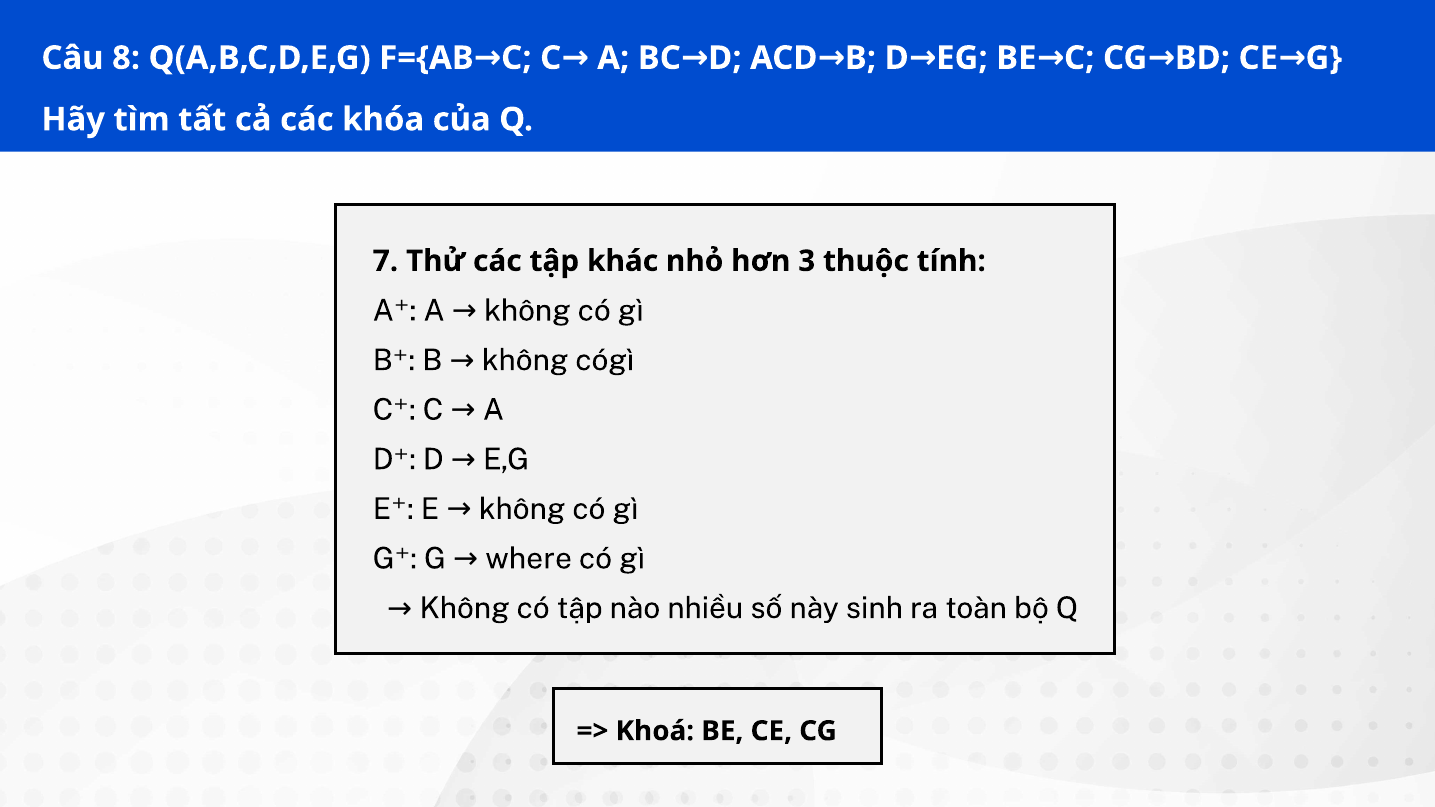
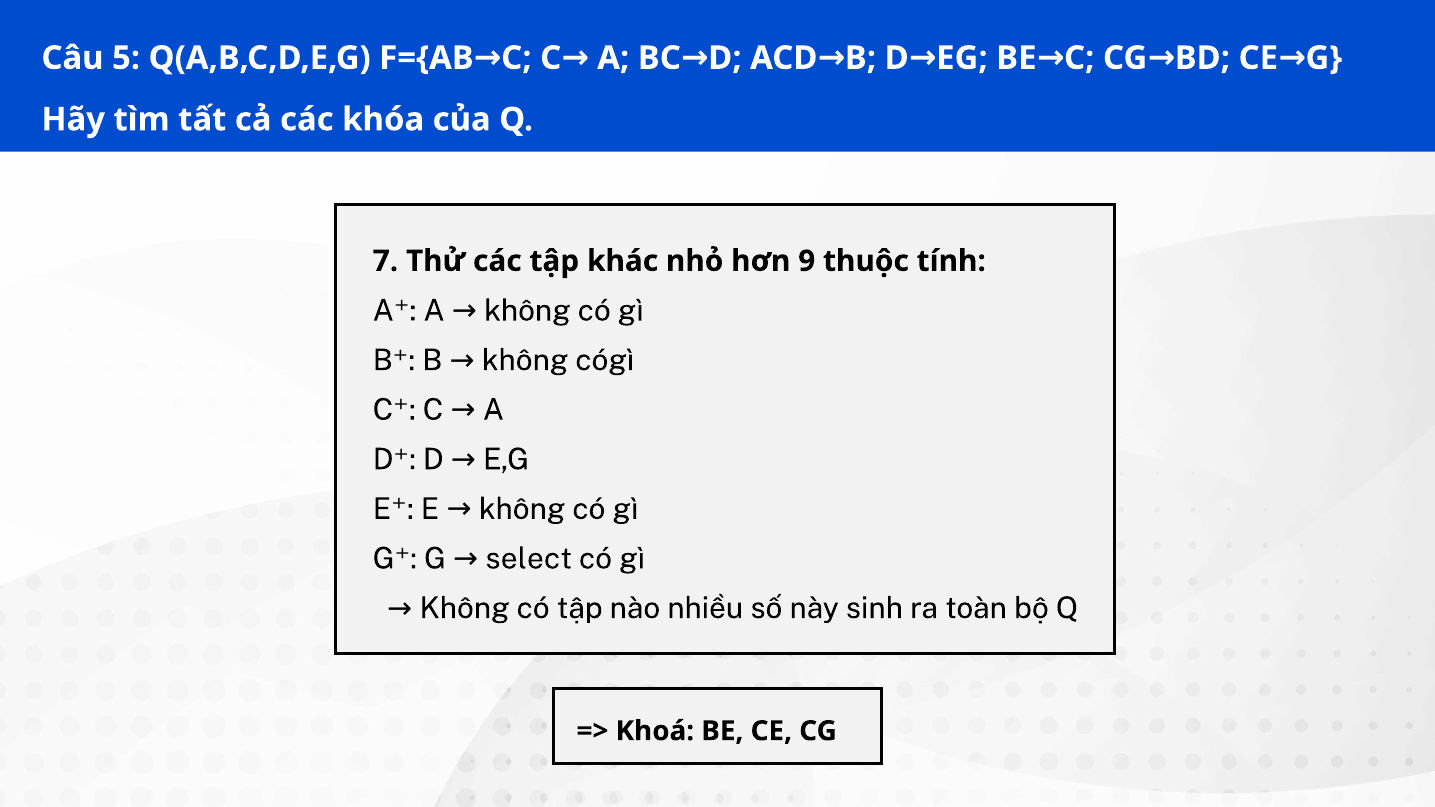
8: 8 -> 5 (126, 58)
3: 3 -> 9 (807, 261)
where: where -> select (529, 559)
